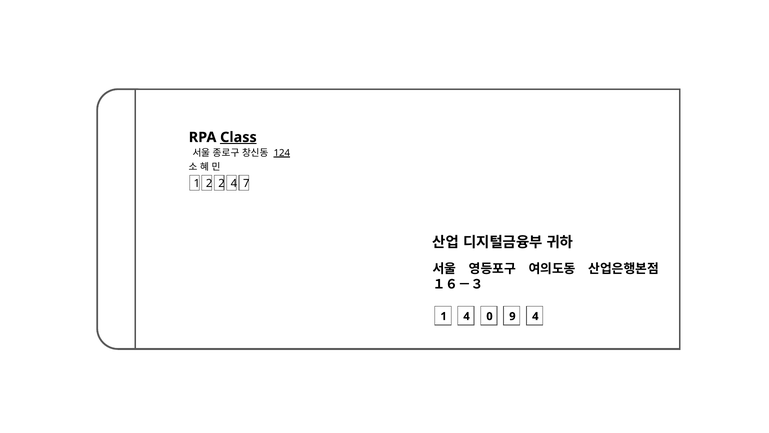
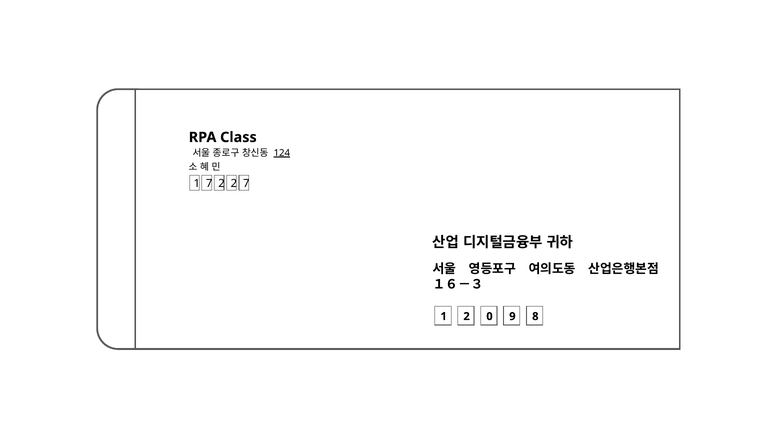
Class underline: present -> none (238, 137)
1 2: 2 -> 7 (209, 183)
2 4: 4 -> 2 (234, 183)
1 4: 4 -> 2 (467, 316)
9 4: 4 -> 8 (535, 316)
